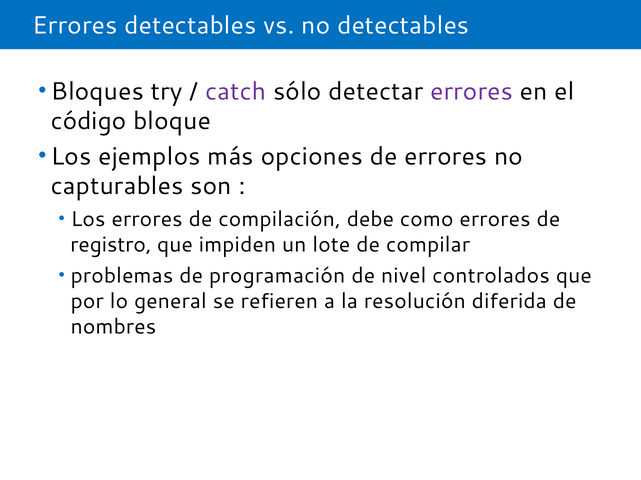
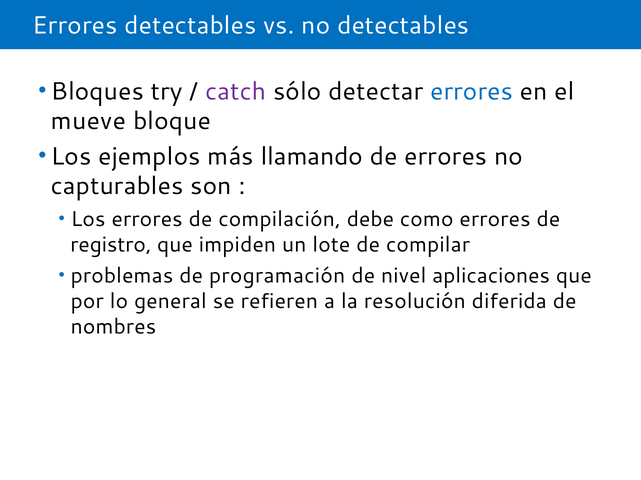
errores colour: purple -> blue (472, 91)
código: código -> mueve (88, 121)
opciones: opciones -> llamando (312, 157)
controlados: controlados -> aplicaciones (491, 276)
